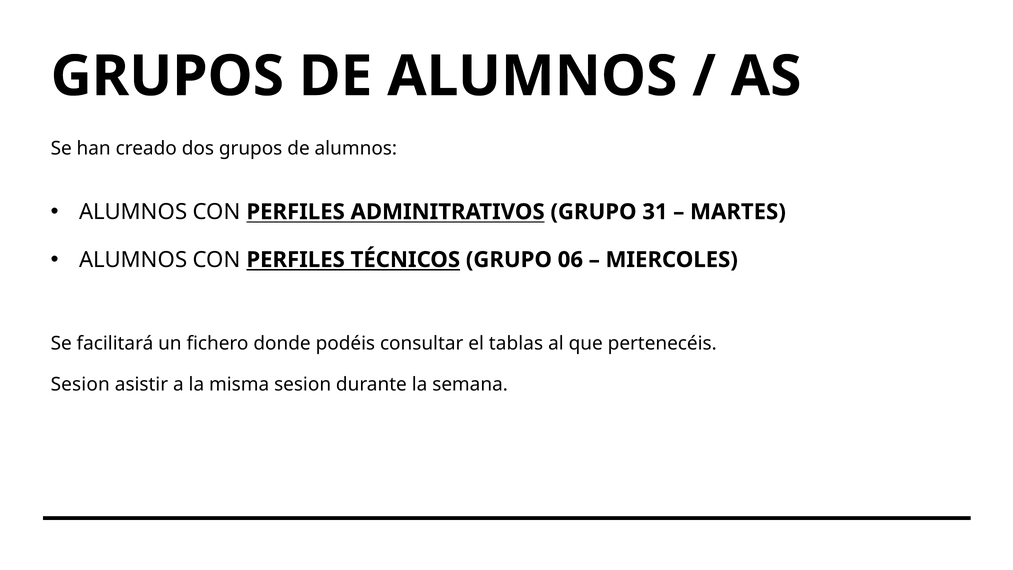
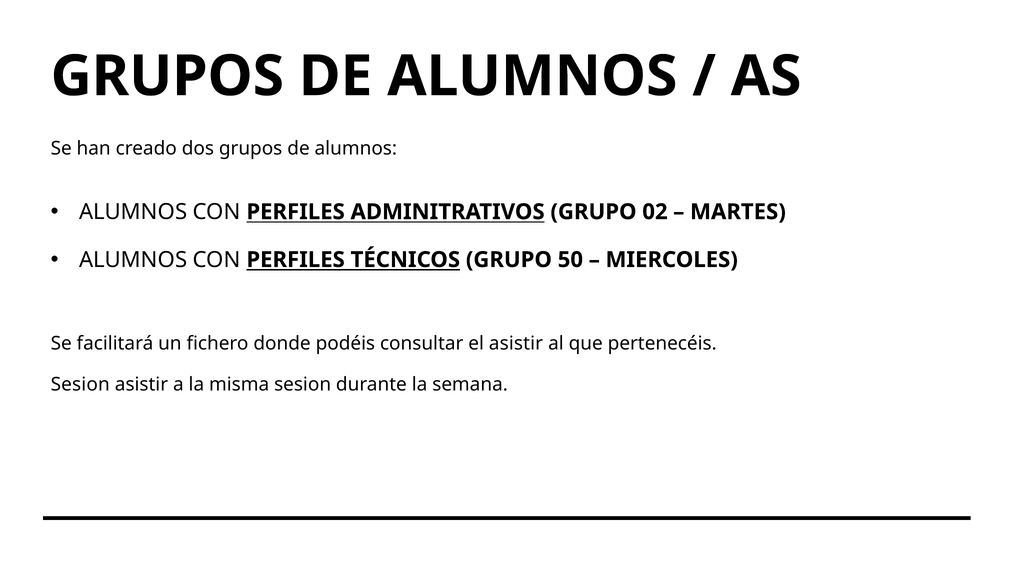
31: 31 -> 02 (655, 212)
06: 06 -> 50 (570, 260)
el tablas: tablas -> asistir (516, 343)
